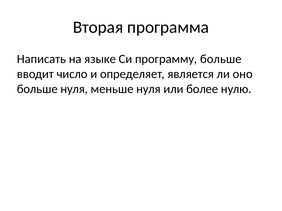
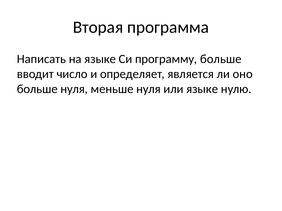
или более: более -> языке (202, 89)
